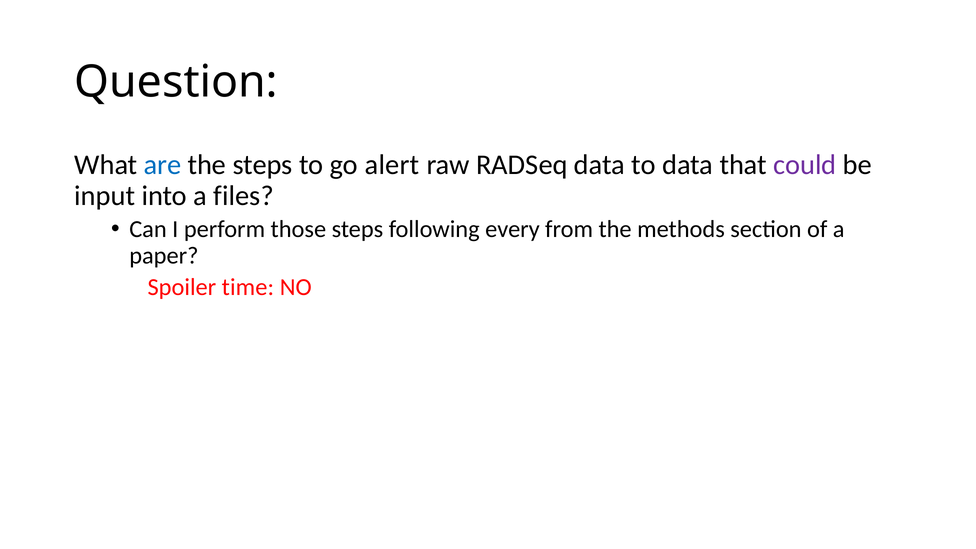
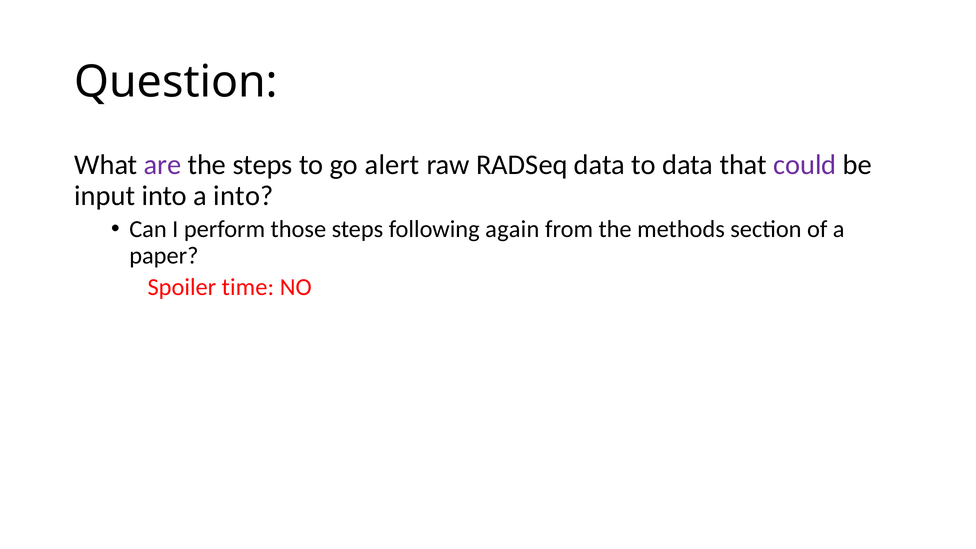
are colour: blue -> purple (163, 165)
a files: files -> into (244, 196)
every: every -> again (512, 229)
